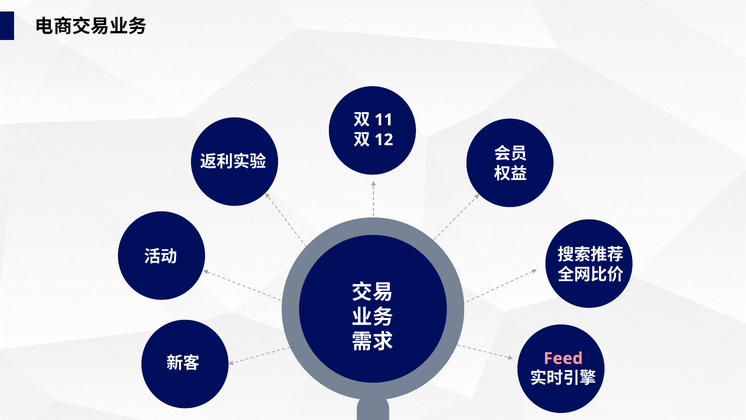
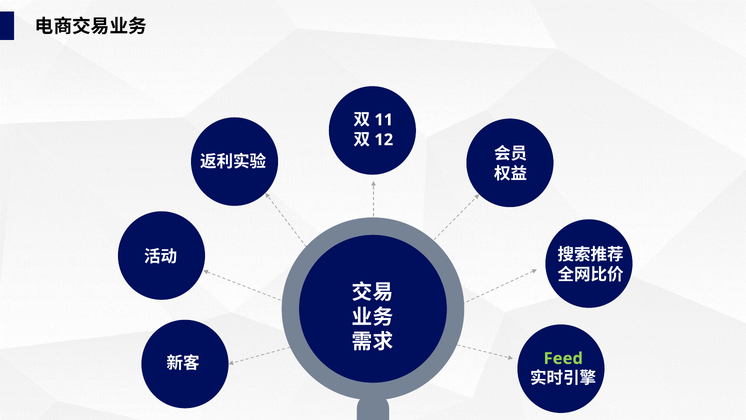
Feed colour: pink -> light green (563, 358)
